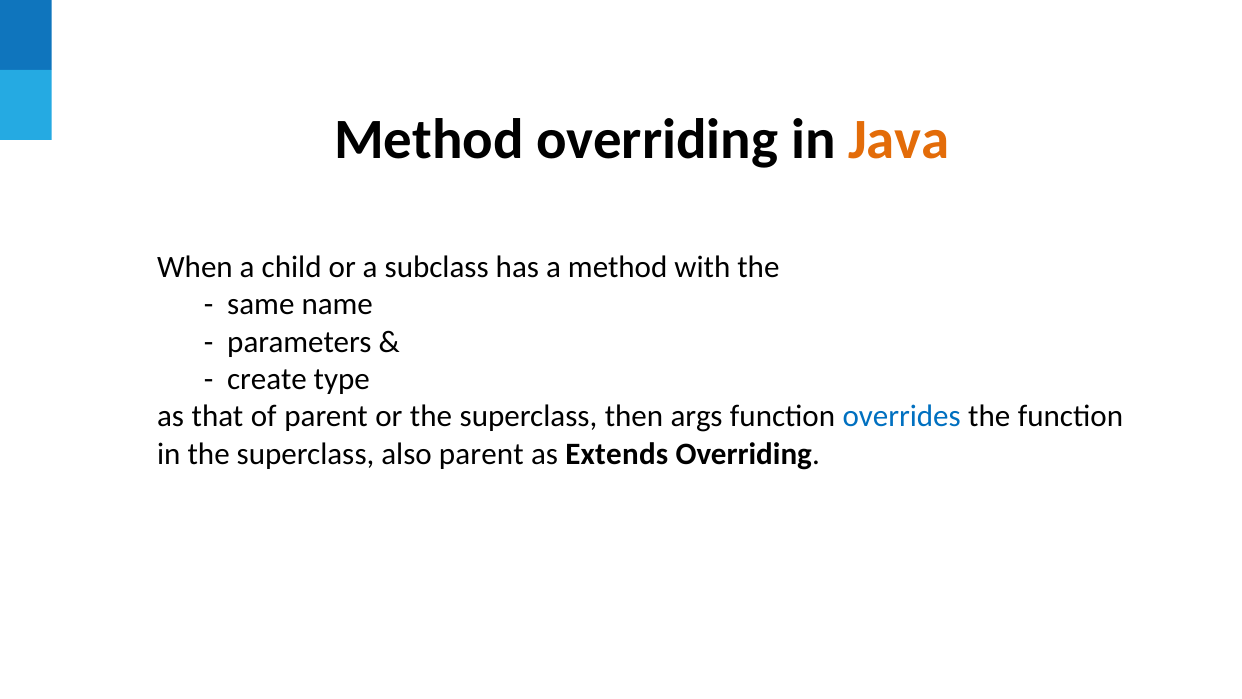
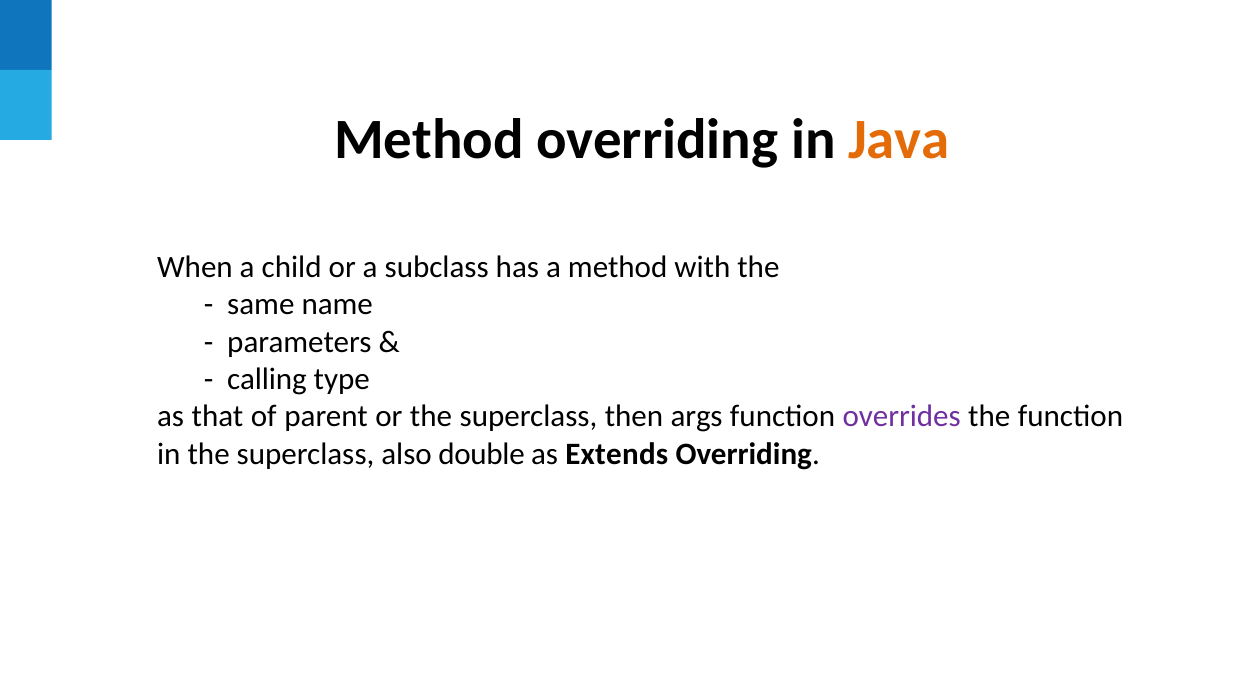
create: create -> calling (267, 379)
overrides colour: blue -> purple (902, 416)
also parent: parent -> double (482, 454)
